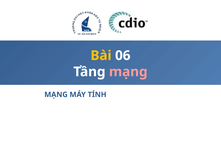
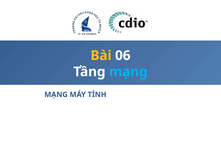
mạng colour: pink -> light blue (128, 72)
